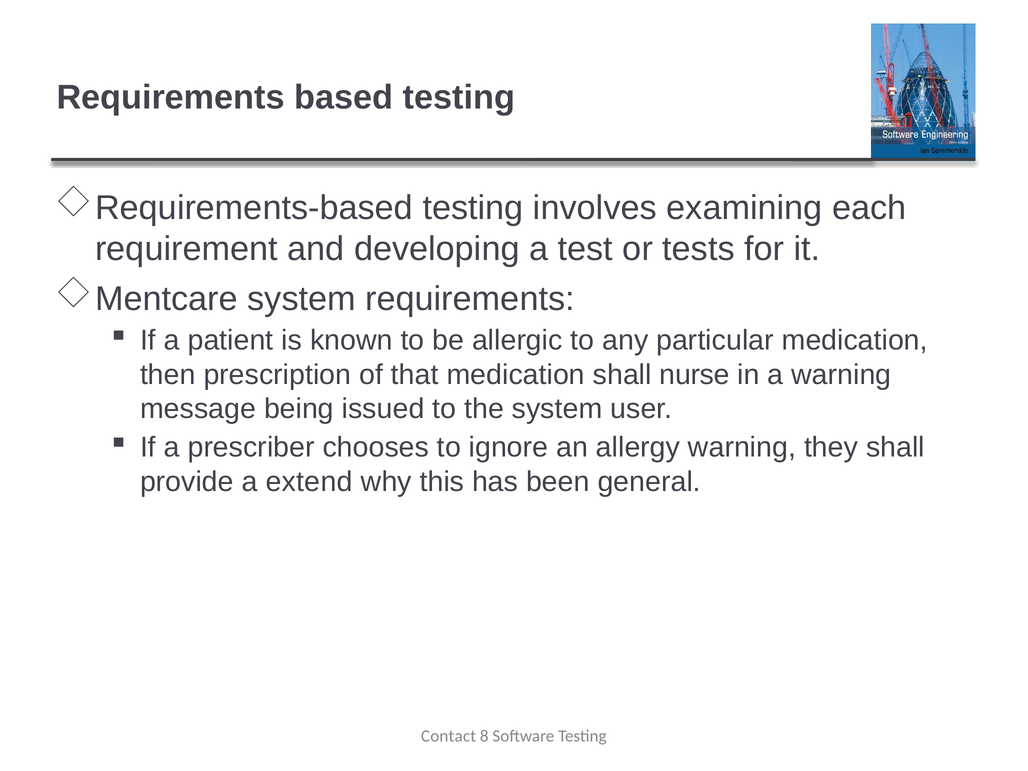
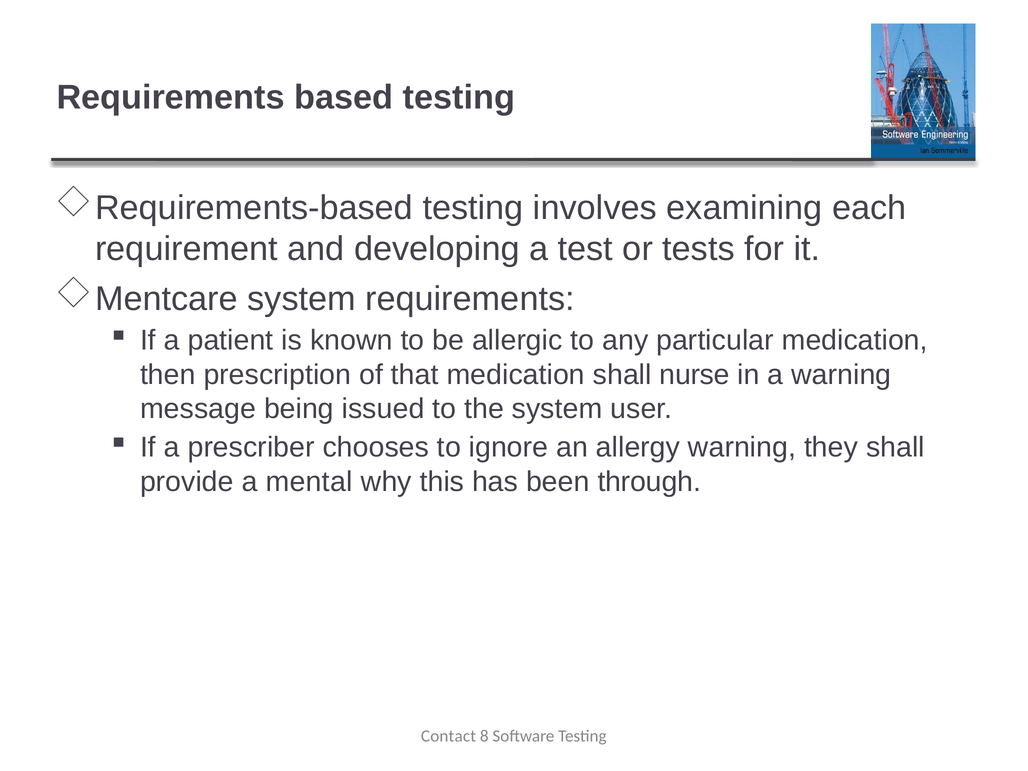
extend: extend -> mental (309, 482)
general: general -> through (649, 482)
